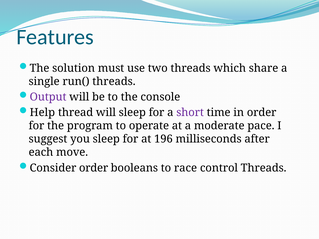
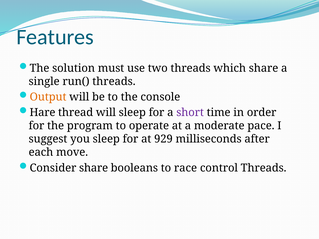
Output colour: purple -> orange (48, 97)
Help: Help -> Hare (42, 113)
196: 196 -> 929 (163, 139)
Consider order: order -> share (94, 168)
